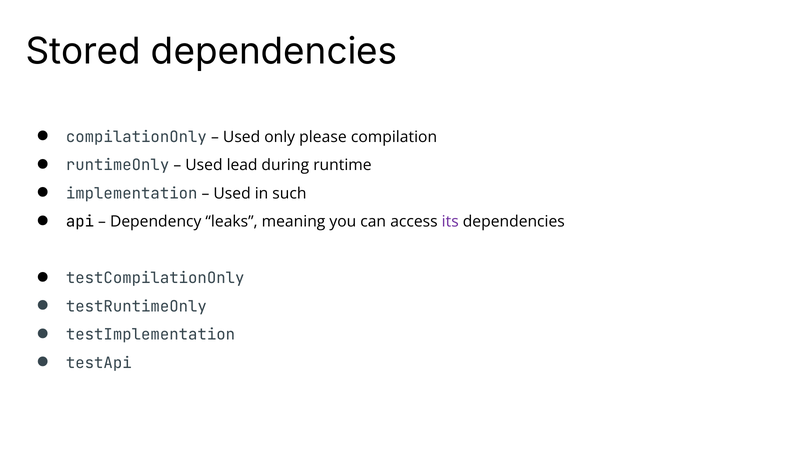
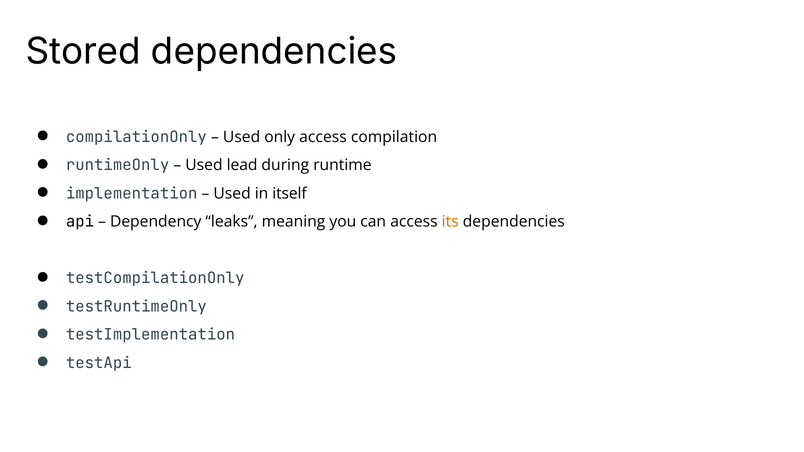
only please: please -> access (323, 137)
such: such -> itself (290, 194)
its colour: purple -> orange (450, 222)
